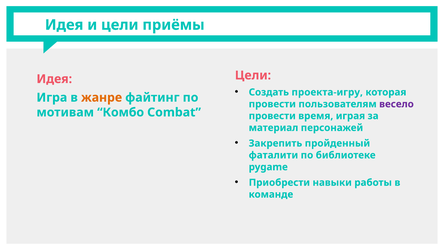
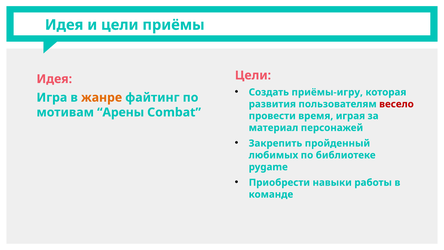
проекта-игру: проекта-игру -> приёмы-игру (327, 92)
провести: провести -> развития (272, 104)
весело colour: purple -> red (396, 104)
Комбо: Комбо -> Арены (121, 112)
фаталити: фаталити -> любимых (273, 155)
